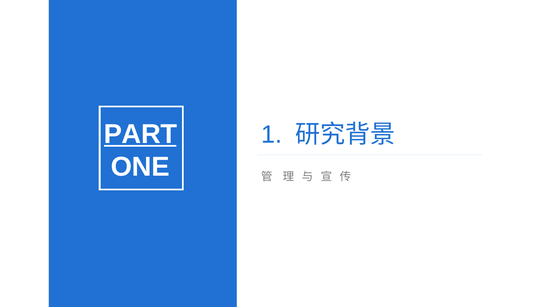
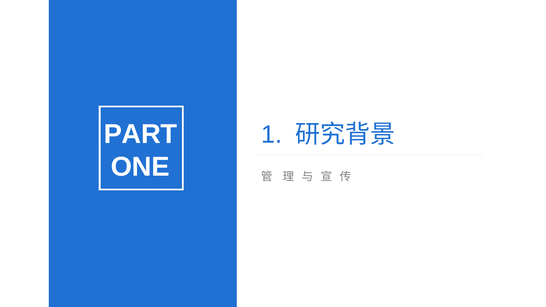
PART underline: present -> none (140, 134)
